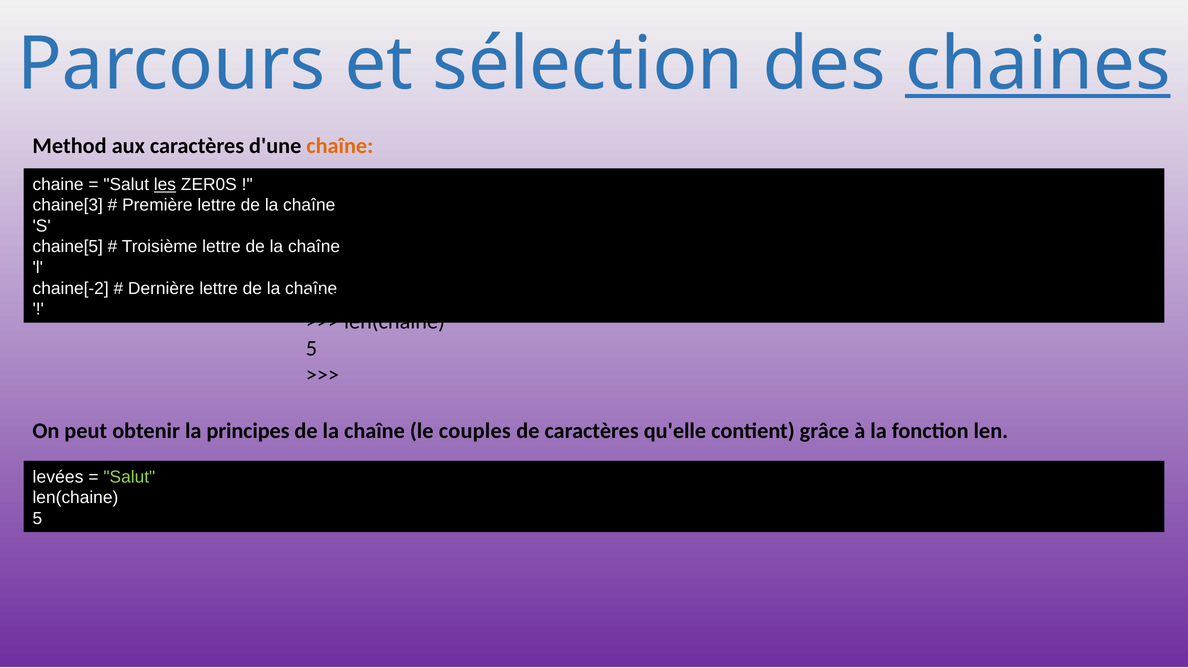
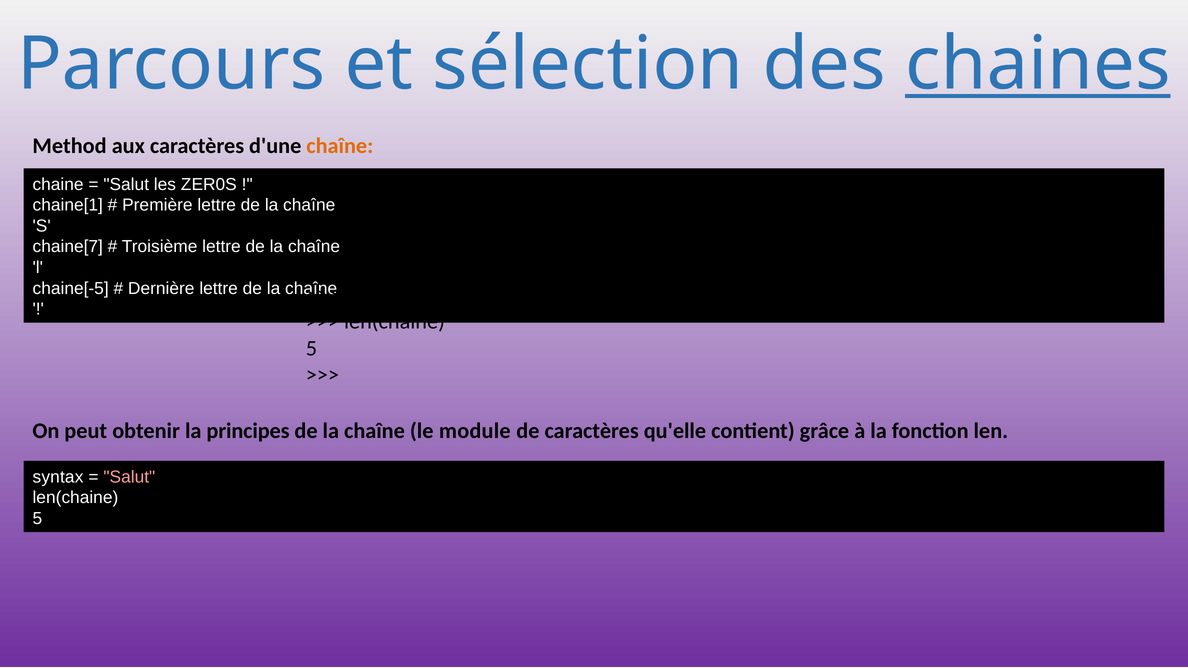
les underline: present -> none (165, 184)
chaine[3: chaine[3 -> chaine[1 (68, 205)
chaine[5: chaine[5 -> chaine[7 (68, 247)
chaine[-2: chaine[-2 -> chaine[-5 (71, 288)
couples: couples -> module (475, 431)
levées: levées -> syntax (58, 477)
Salut colour: light green -> pink (129, 477)
